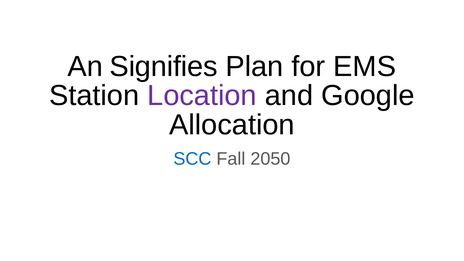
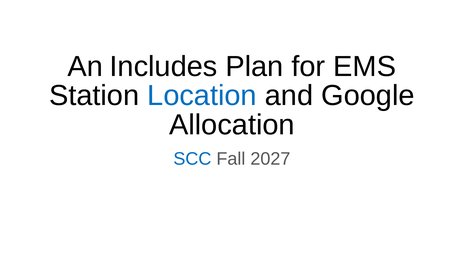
Signifies: Signifies -> Includes (163, 67)
Location colour: purple -> blue (202, 96)
2050: 2050 -> 2027 (270, 159)
